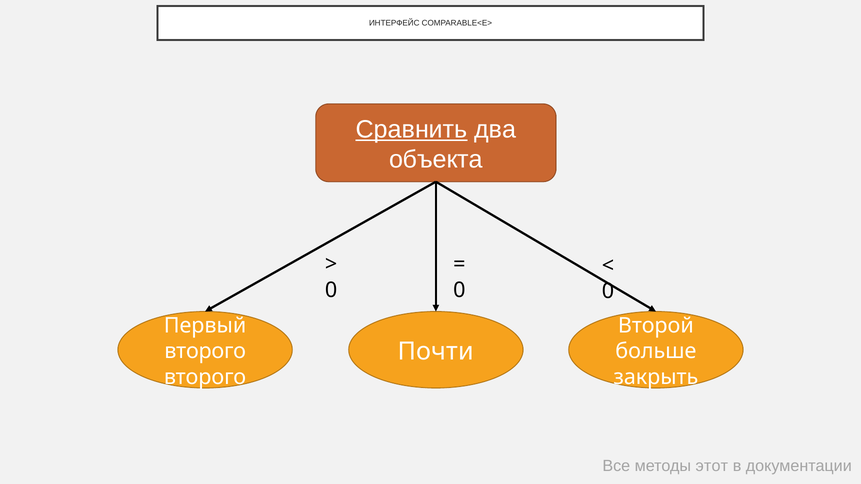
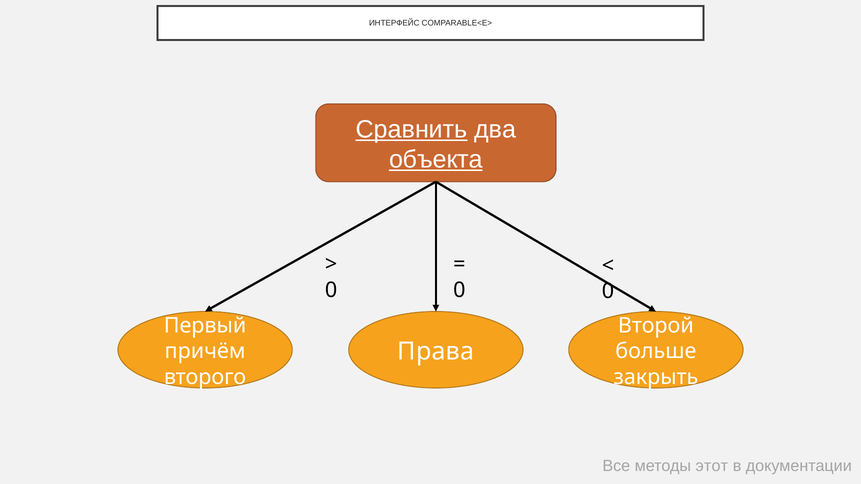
объекта underline: none -> present (436, 160)
Почти: Почти -> Права (436, 352)
второго: второго -> причём (205, 351)
